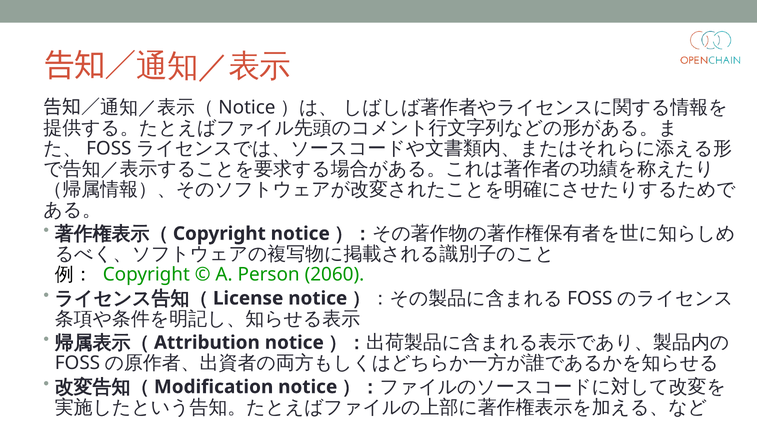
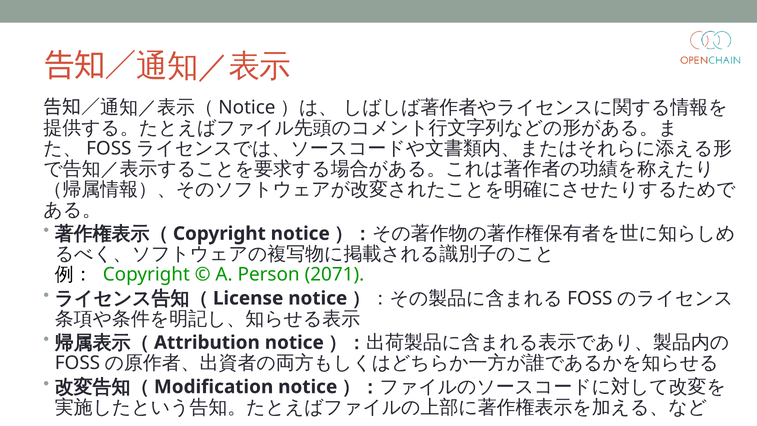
2060: 2060 -> 2071 (334, 274)
